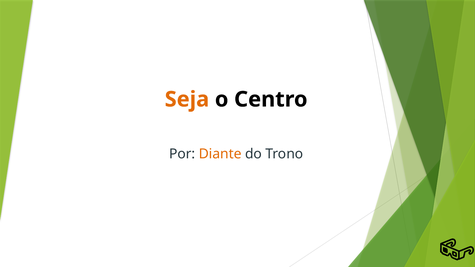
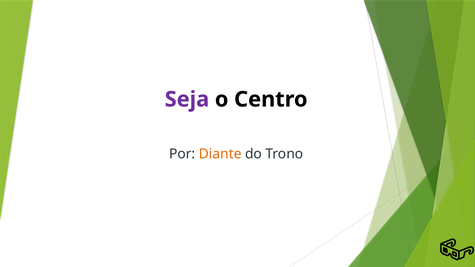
Seja colour: orange -> purple (187, 99)
